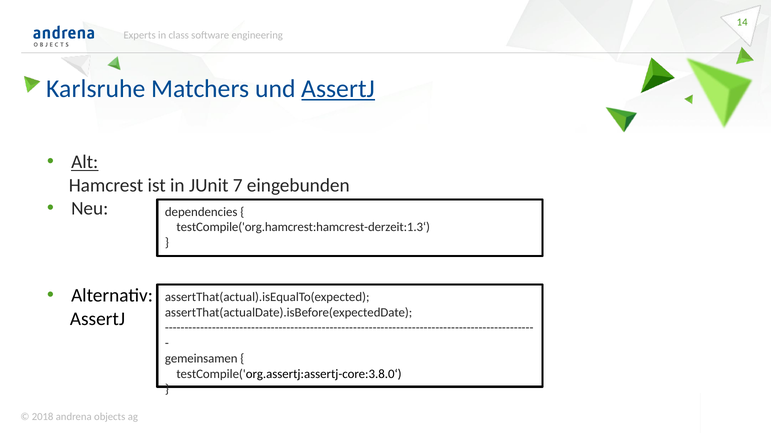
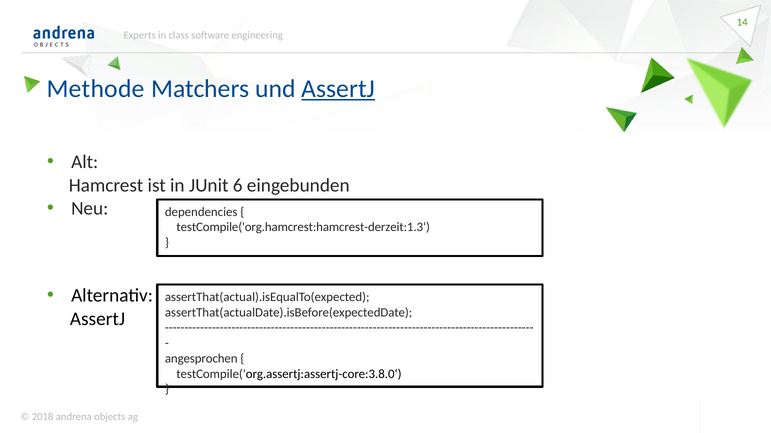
Karlsruhe: Karlsruhe -> Methode (96, 89)
Alt underline: present -> none (85, 162)
7: 7 -> 6 (238, 186)
gemeinsamen: gemeinsamen -> angesprochen (201, 359)
